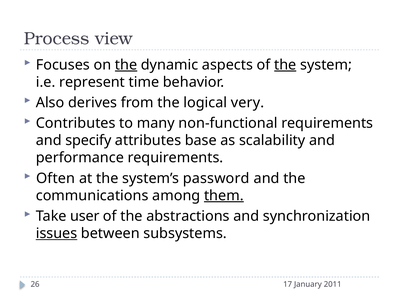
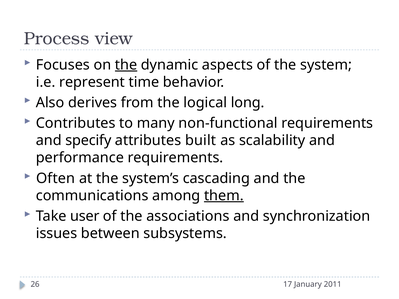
the underline: present -> none (285, 65)
very: very -> long (248, 103)
base: base -> built (201, 141)
password: password -> cascading (216, 178)
abstractions: abstractions -> associations (188, 216)
issues underline: present -> none (57, 234)
